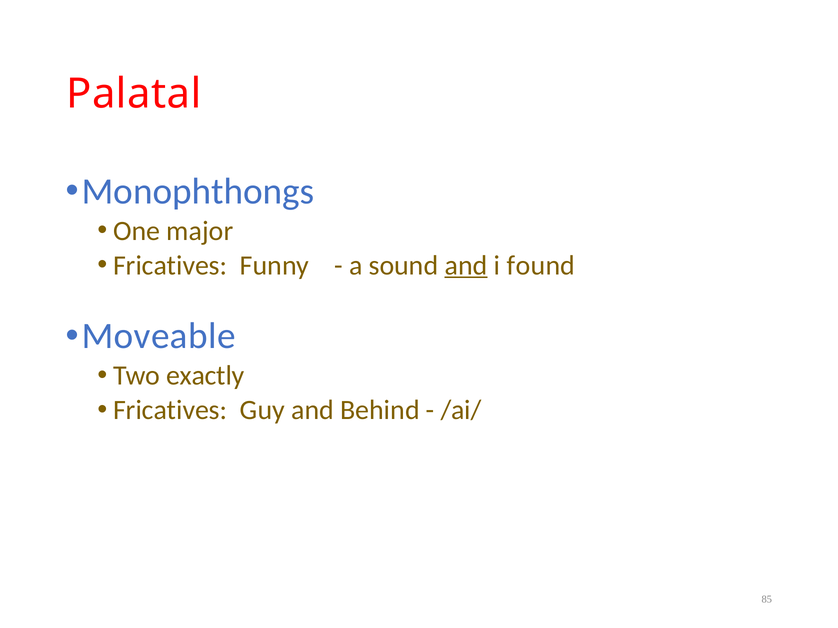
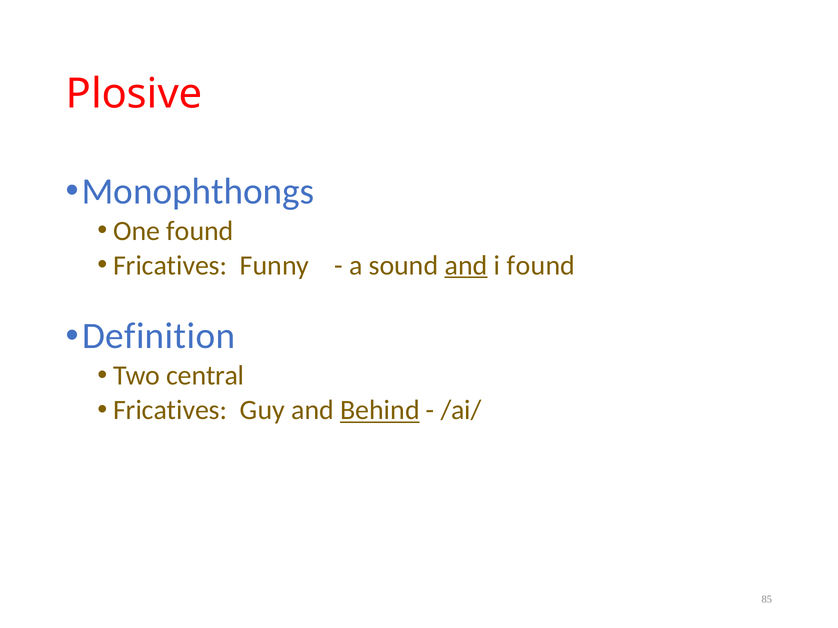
Palatal: Palatal -> Plosive (134, 94)
One major: major -> found (200, 231)
Moveable: Moveable -> Definition (159, 336)
exactly: exactly -> central (205, 376)
Behind underline: none -> present (380, 411)
